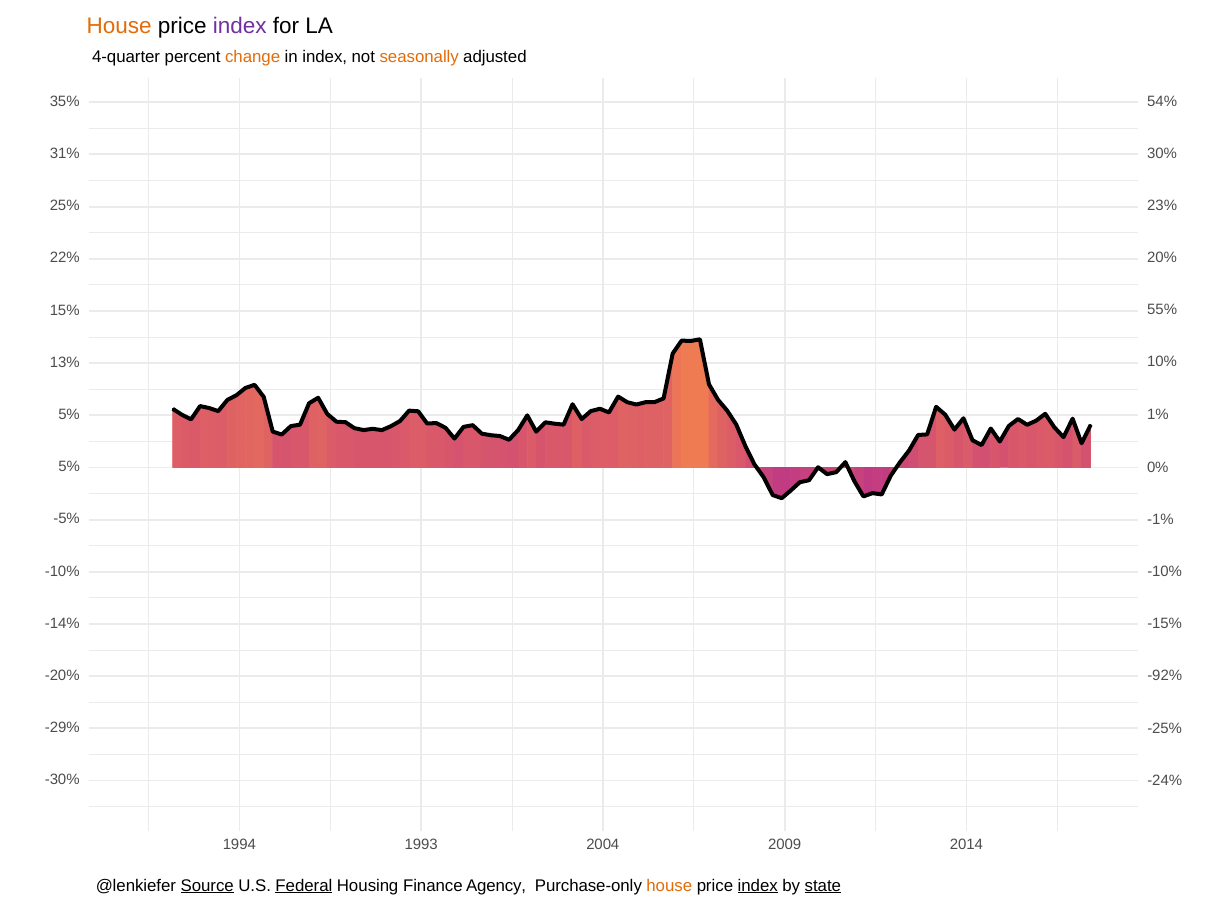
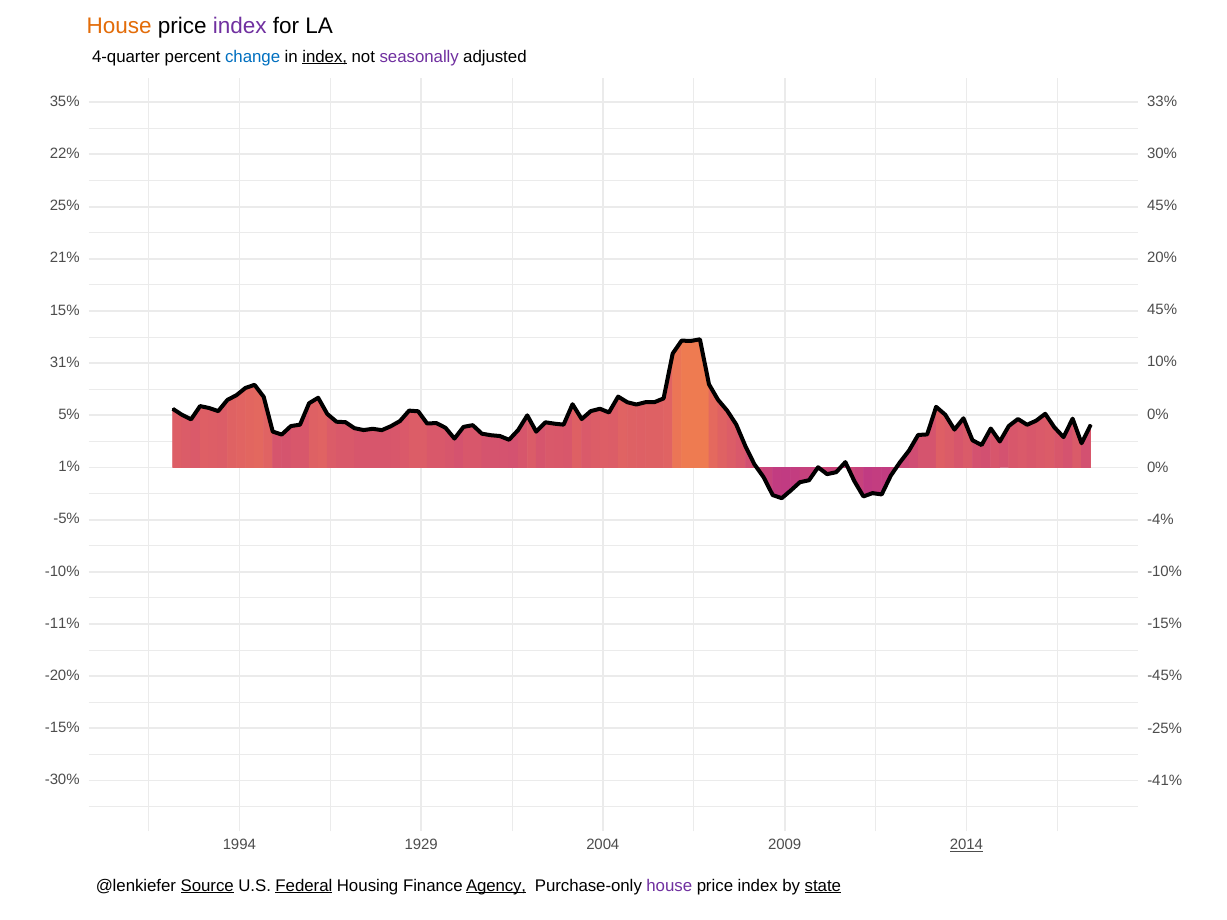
change colour: orange -> blue (253, 57)
index underline: none -> present (325, 57)
seasonally colour: orange -> purple (419, 57)
54%: 54% -> 33% (1162, 102)
31%: 31% -> 22% (65, 154)
23%: 23% -> 45% (1162, 206)
22%: 22% -> 21% (65, 258)
55%: 55% -> 45% (1162, 310)
13%: 13% -> 31% (65, 362)
1%: 1% -> 0% (1158, 415)
5%: 5% -> 1% (69, 467)
-1%: -1% -> -4% (1160, 519)
-14%: -14% -> -11% (62, 623)
-92%: -92% -> -45% (1165, 676)
-29%: -29% -> -15% (62, 728)
-24%: -24% -> -41% (1165, 780)
1993: 1993 -> 1929 (421, 845)
2014 underline: none -> present (966, 845)
Agency underline: none -> present (496, 886)
house colour: orange -> purple (669, 886)
index underline: present -> none (758, 886)
